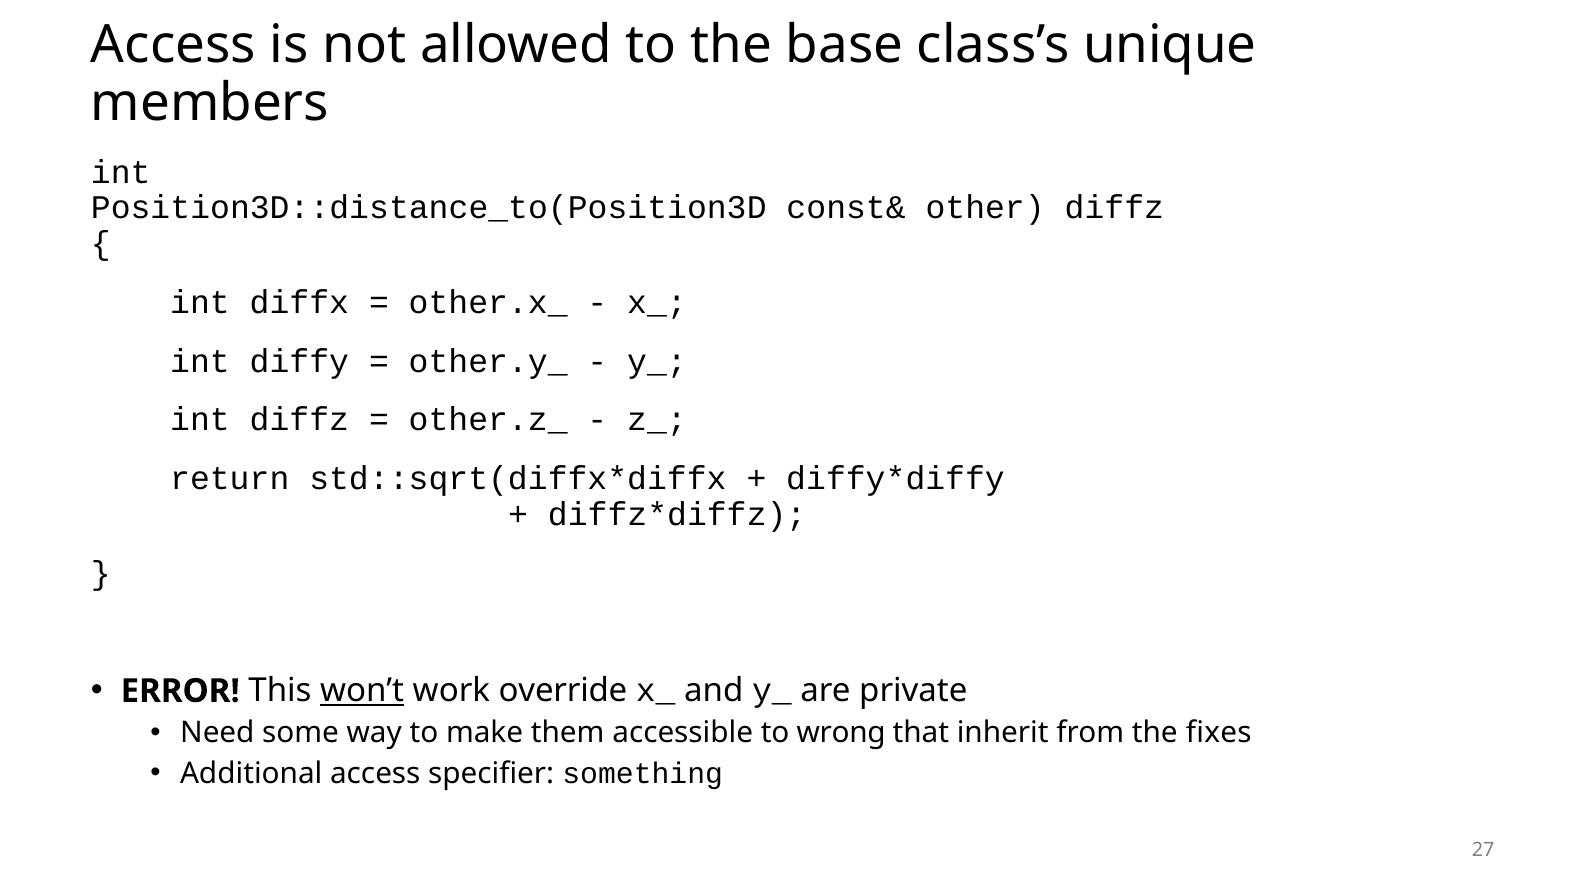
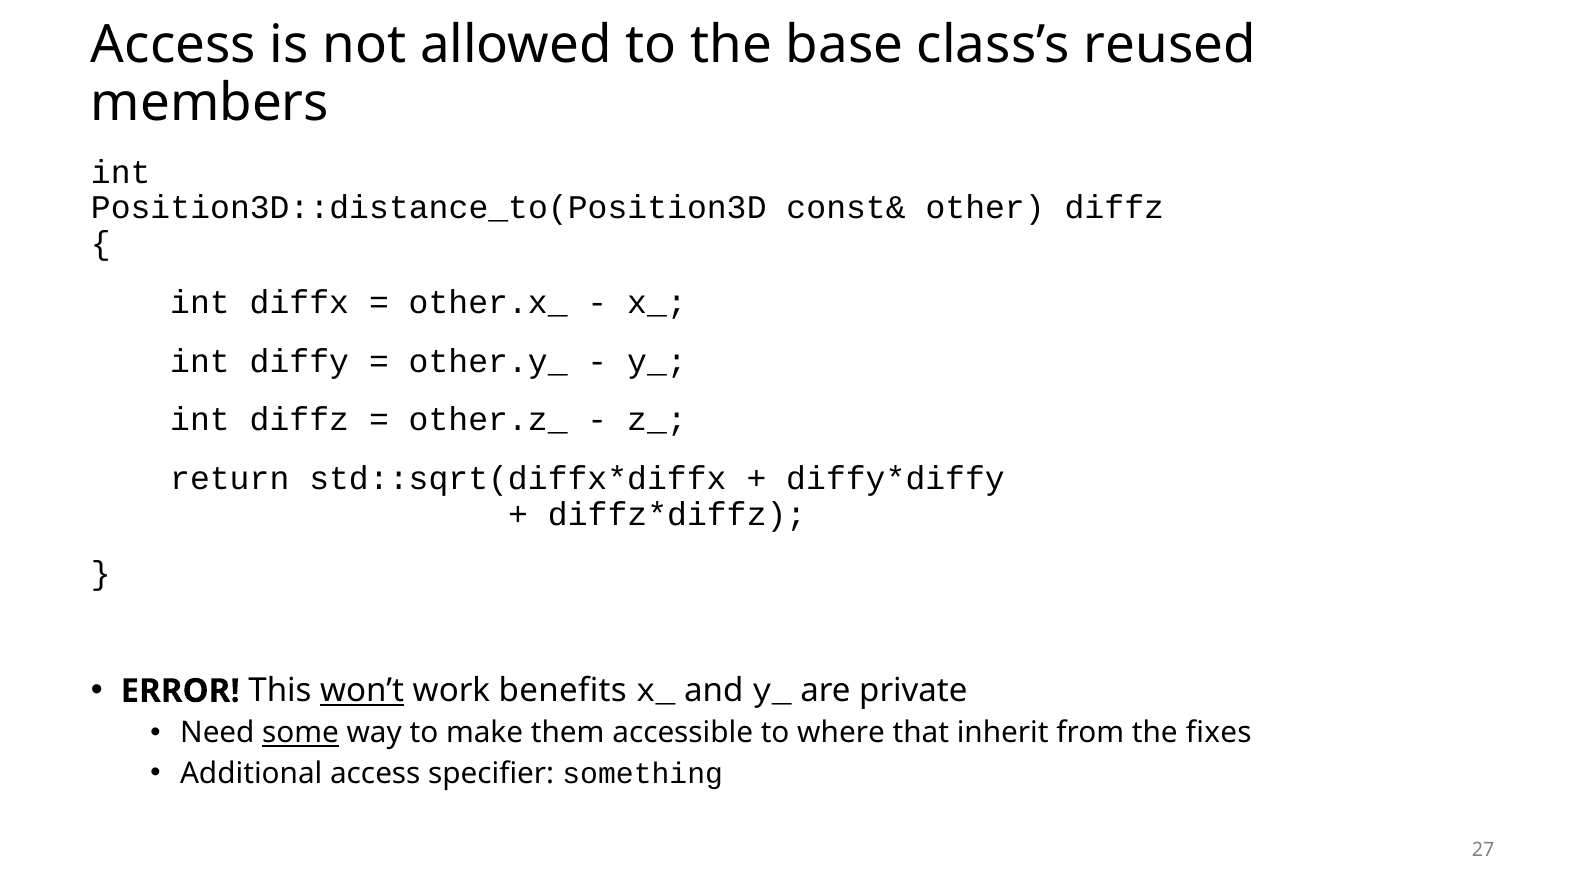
unique: unique -> reused (1170, 45)
override: override -> benefits (563, 691)
some underline: none -> present (301, 733)
wrong: wrong -> where (841, 733)
